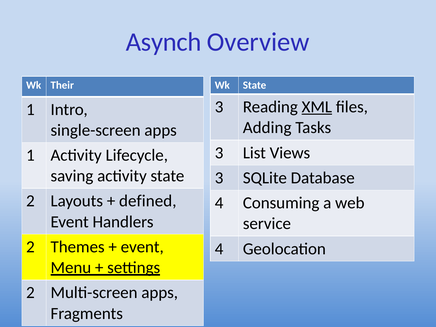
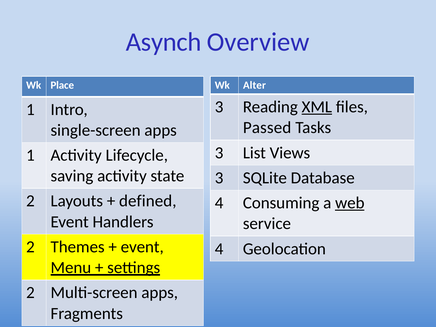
Their: Their -> Place (62, 85)
Wk State: State -> Alter (254, 85)
Adding: Adding -> Passed (267, 128)
web underline: none -> present (350, 203)
